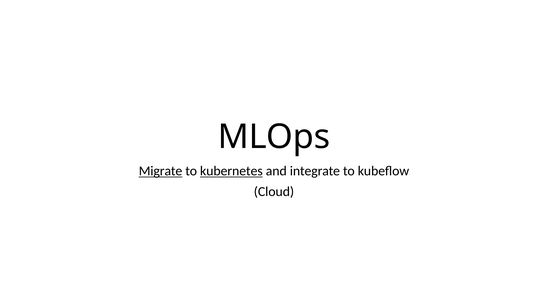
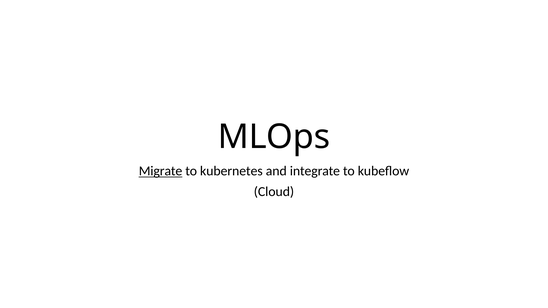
kubernetes underline: present -> none (231, 171)
